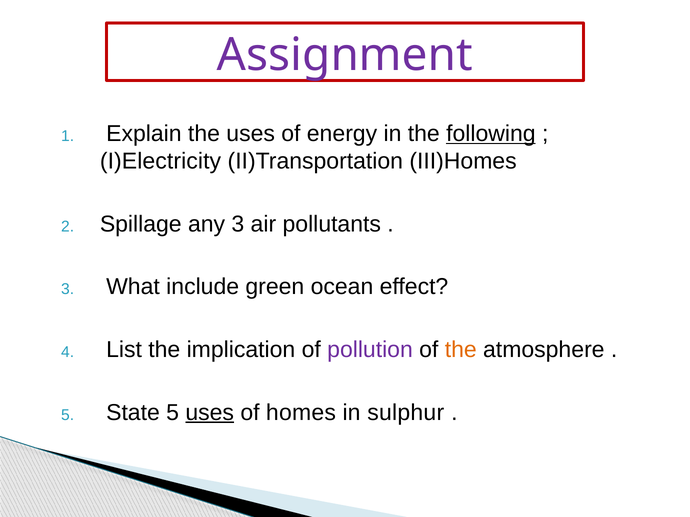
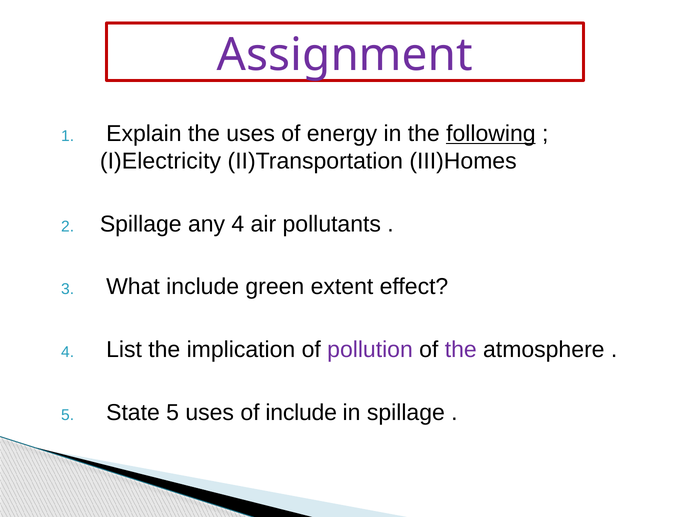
any 3: 3 -> 4 (238, 224)
ocean: ocean -> extent (342, 287)
the colour: orange -> purple (461, 350)
uses underline: present -> none (210, 413)
of homes: homes -> include (301, 413)
in sulphur: sulphur -> spillage (406, 413)
